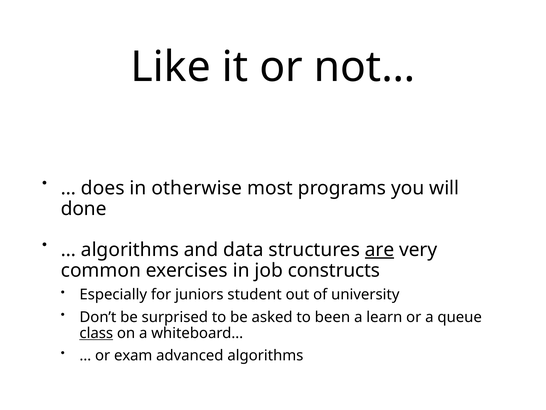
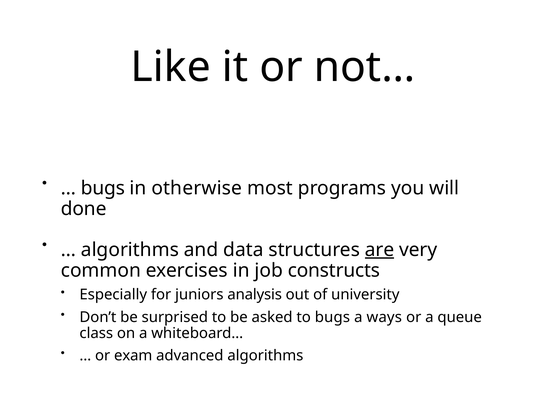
does: does -> bugs (103, 188)
student: student -> analysis (255, 294)
to been: been -> bugs (332, 317)
learn: learn -> ways (384, 317)
class underline: present -> none (96, 333)
